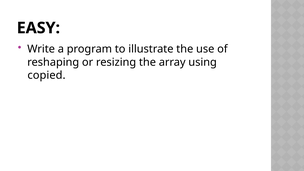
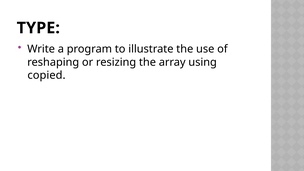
EASY: EASY -> TYPE (38, 28)
